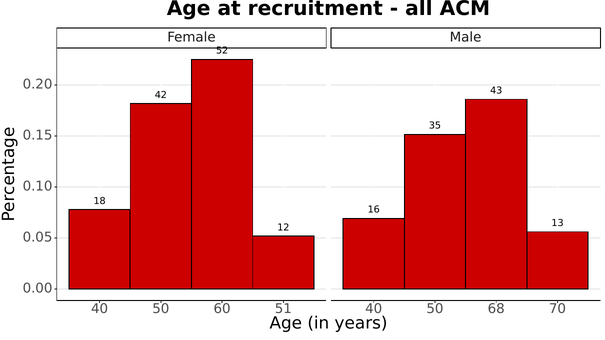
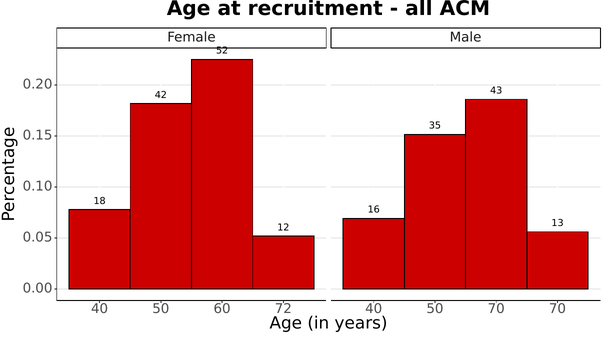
51: 51 -> 72 (283, 309)
50 68: 68 -> 70 (496, 309)
